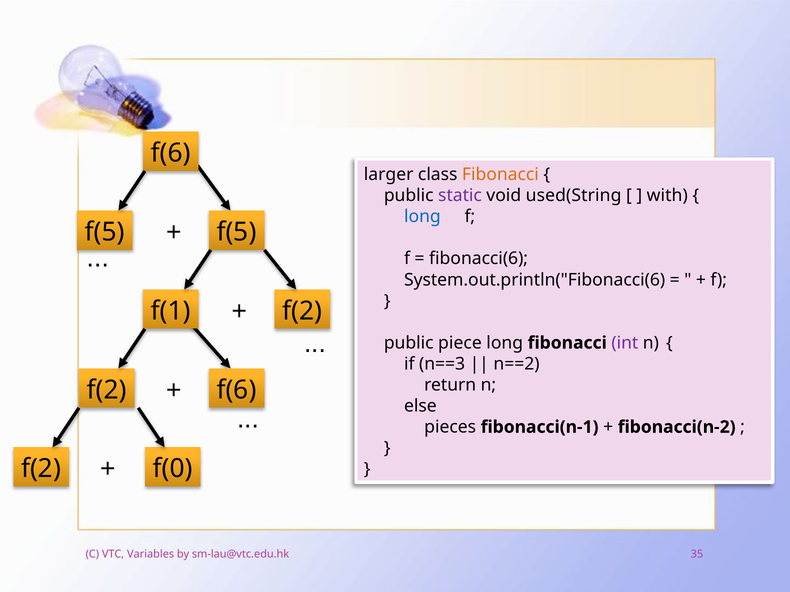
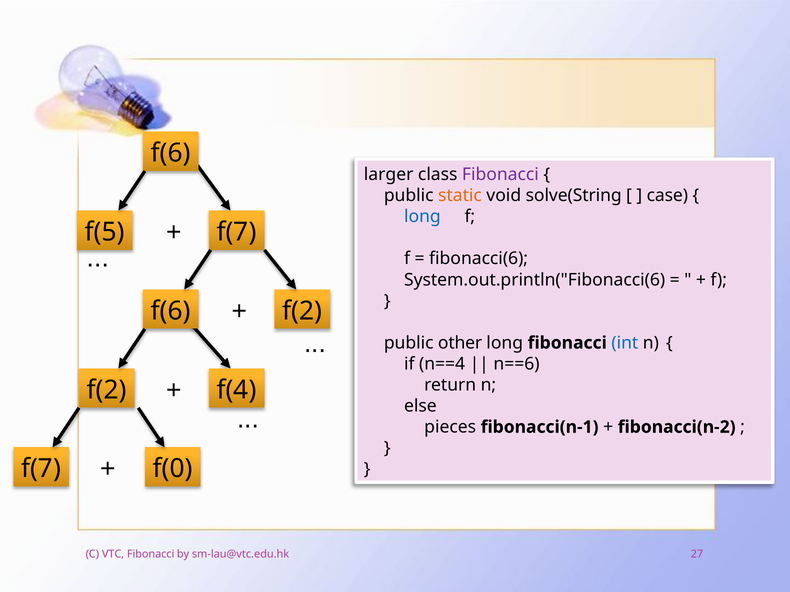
Fibonacci colour: orange -> purple (500, 175)
static colour: purple -> orange (460, 196)
used(String: used(String -> solve(String (574, 196)
with: with -> case (667, 196)
f(5 f(5: f(5 -> f(7 (236, 232)
f(1: f(1 -> f(6 (171, 311)
piece: piece -> other (460, 343)
int colour: purple -> blue (625, 343)
n==3: n==3 -> n==4 (442, 364)
n==2: n==2 -> n==6 (517, 364)
f(2 f(6: f(6 -> f(4 (236, 390)
f(2: f(2 -> f(7 (41, 469)
VTC Variables: Variables -> Fibonacci (151, 555)
35: 35 -> 27 (697, 555)
